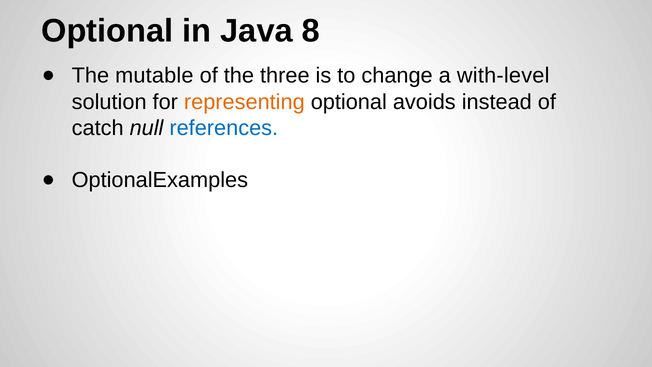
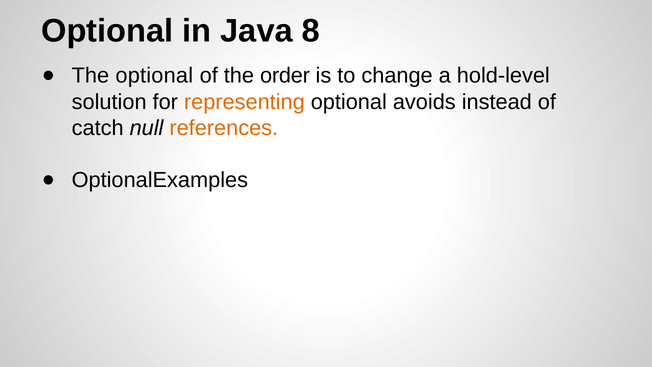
The mutable: mutable -> optional (154, 76)
three: three -> order (285, 76)
with-level: with-level -> hold-level (503, 76)
references colour: blue -> orange (224, 128)
